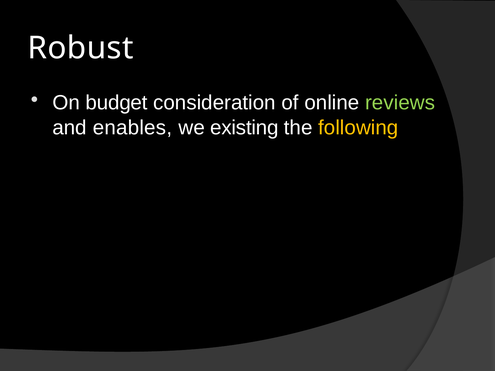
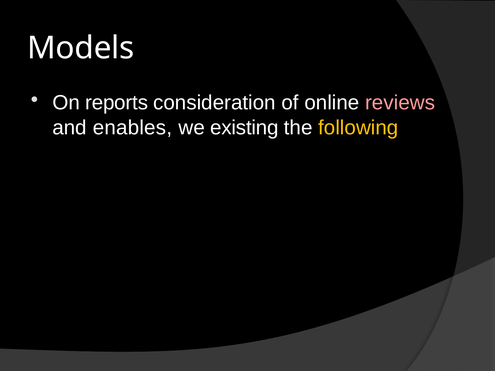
Robust: Robust -> Models (81, 48)
budget: budget -> reports (117, 103)
reviews colour: light green -> pink (400, 103)
